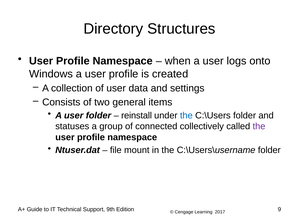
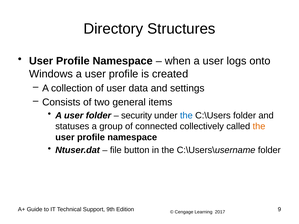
reinstall: reinstall -> security (137, 116)
the colour: purple -> orange (259, 127)
mount: mount -> button (137, 150)
